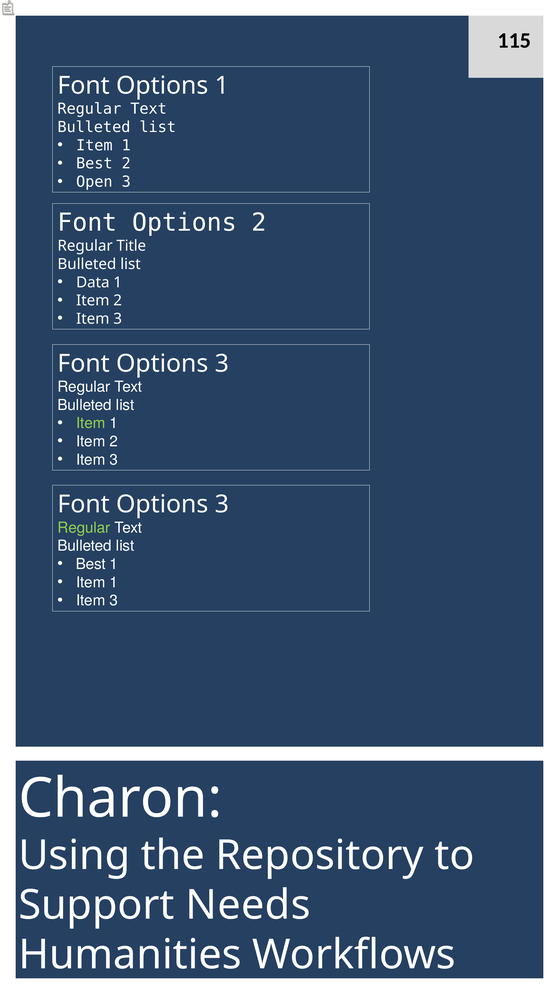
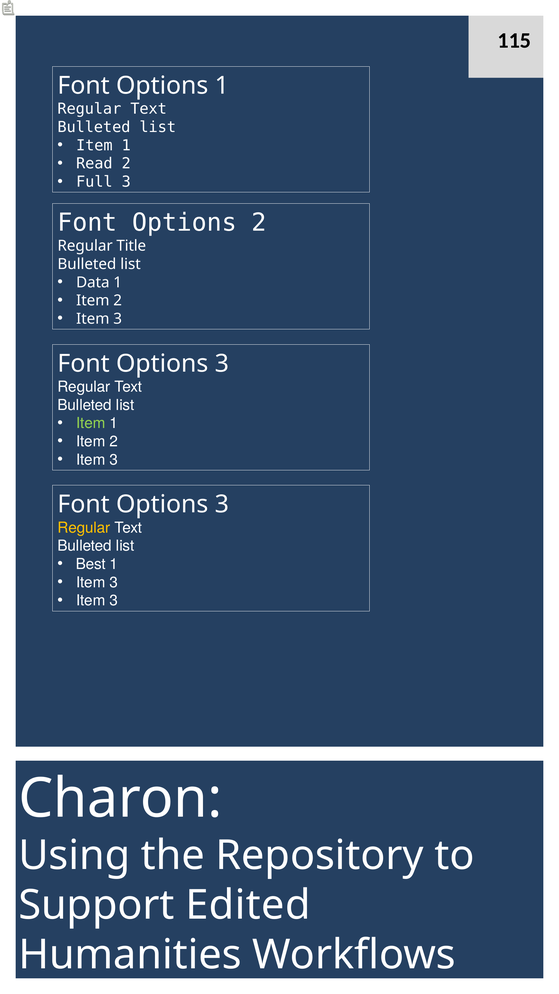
Best: Best -> Read (94, 164)
Open: Open -> Full (94, 182)
Regular colour: light green -> yellow (84, 527)
1: 1 -> 3 (114, 582)
Needs: Needs -> Edited (248, 905)
